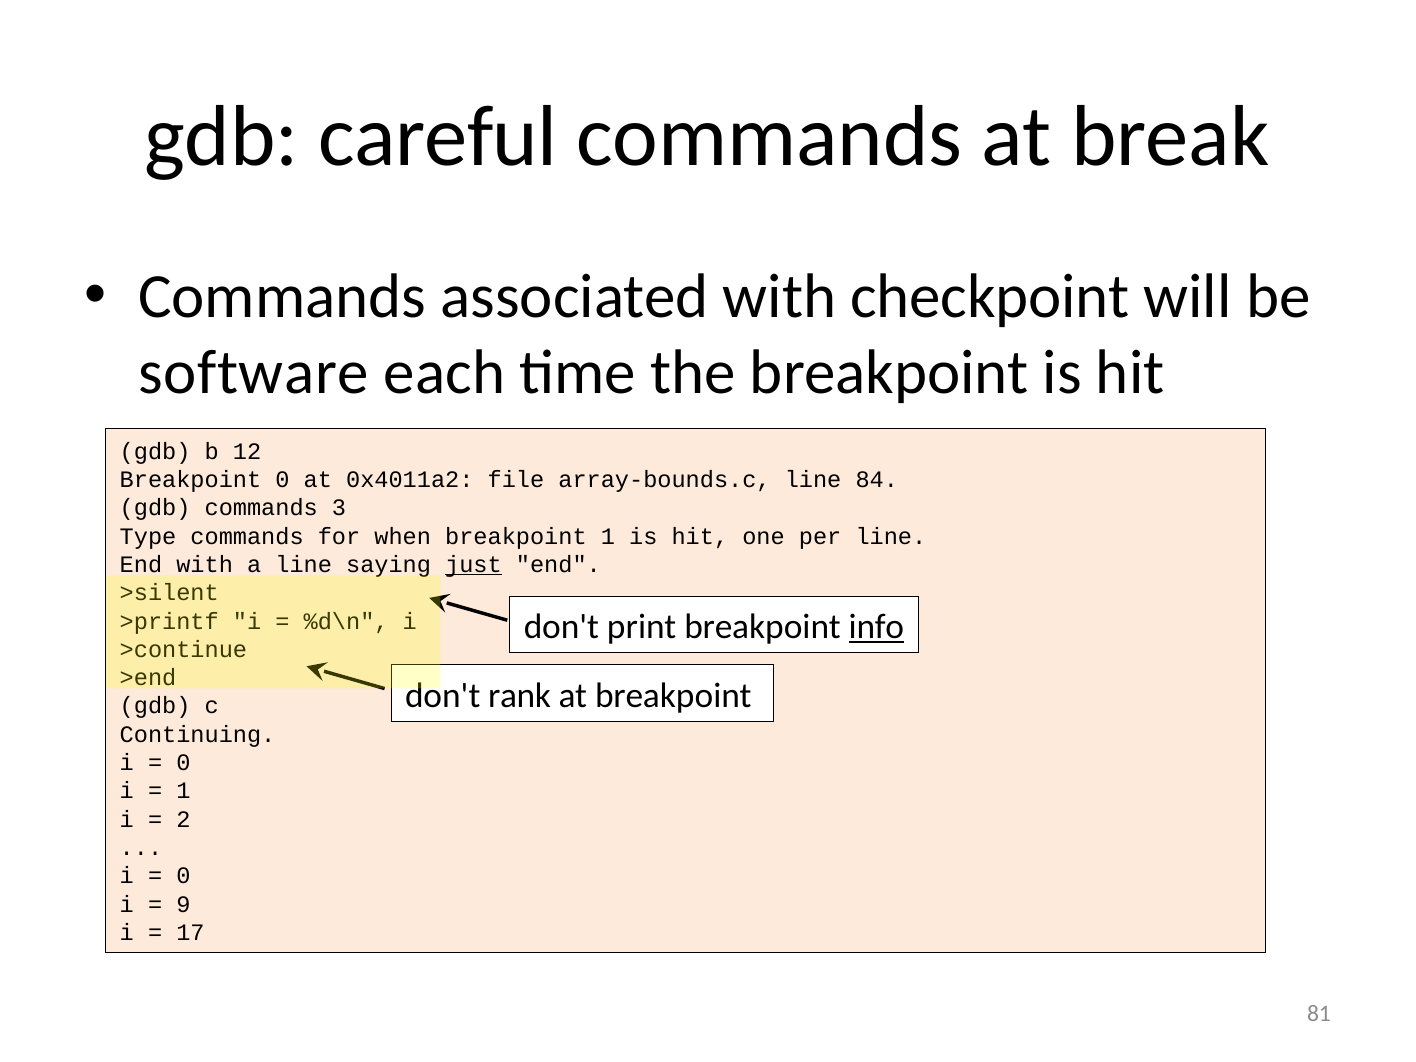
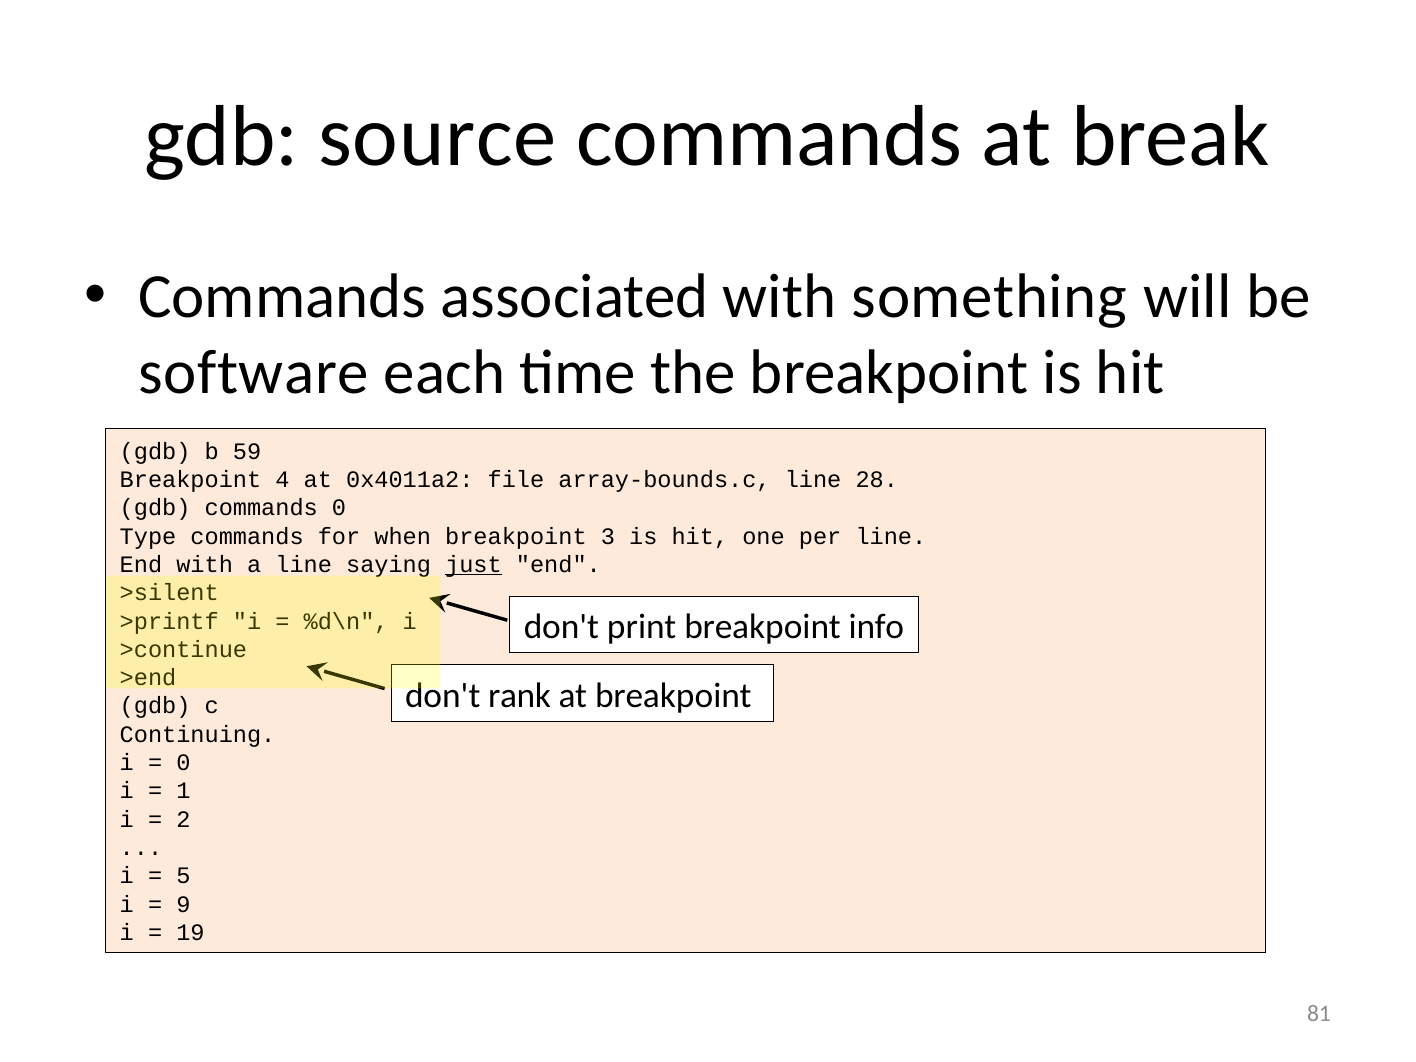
careful: careful -> source (437, 137)
checkpoint: checkpoint -> something (990, 297)
12: 12 -> 59 (247, 451)
Breakpoint 0: 0 -> 4 (282, 480)
84: 84 -> 28 (877, 480)
commands 3: 3 -> 0 (339, 508)
breakpoint 1: 1 -> 3 (608, 536)
info underline: present -> none (876, 627)
0: 0 -> 5 (183, 876)
17: 17 -> 19 (190, 933)
